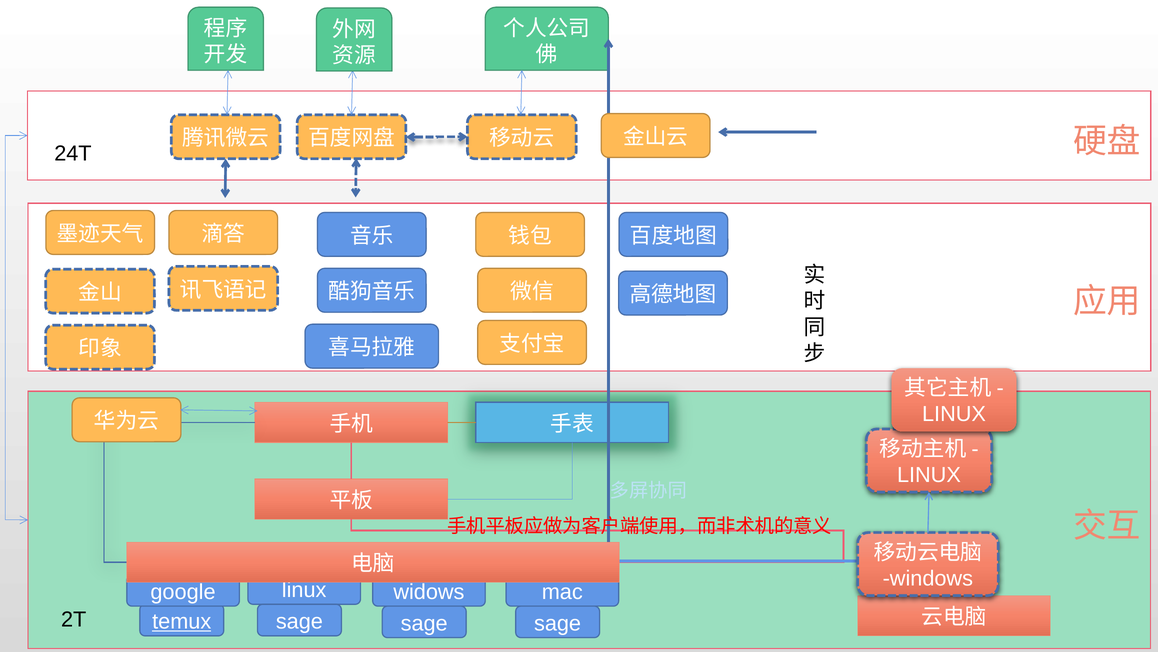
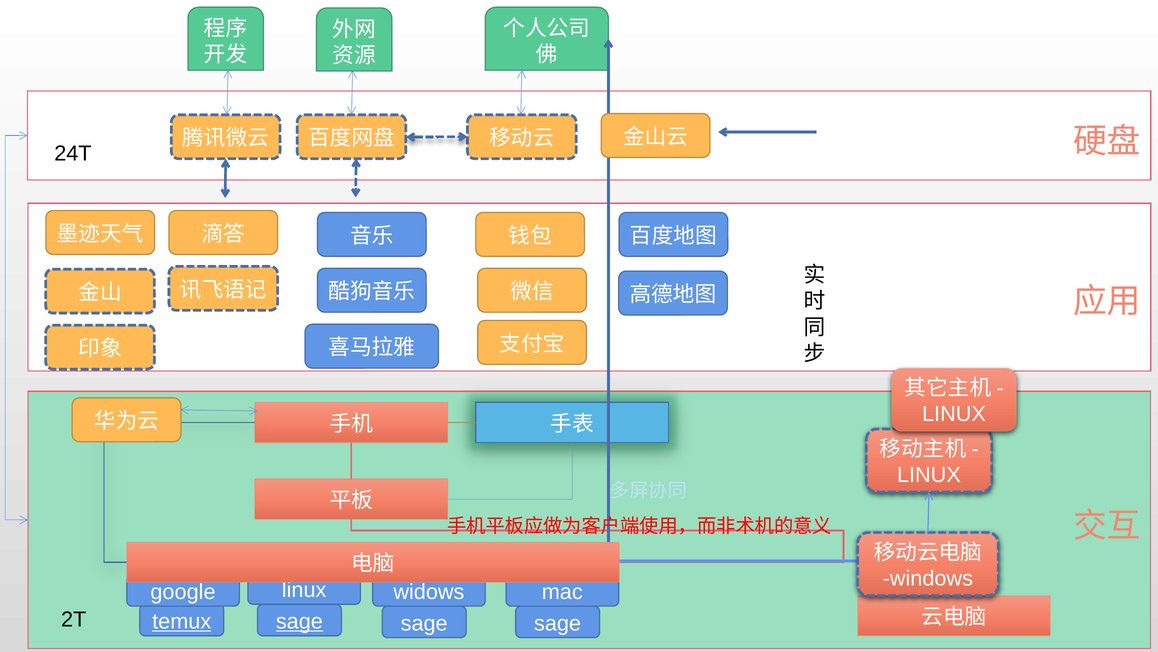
sage underline: none -> present (299, 621)
